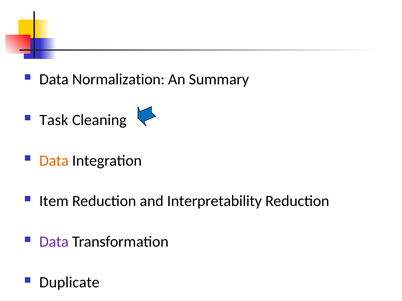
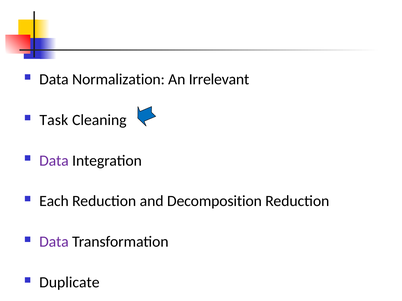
Summary: Summary -> Irrelevant (219, 79)
Data colour: orange -> purple (54, 161)
Item: Item -> Each (54, 201)
Interpretability: Interpretability -> Decomposition (214, 201)
